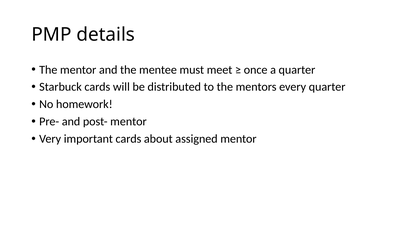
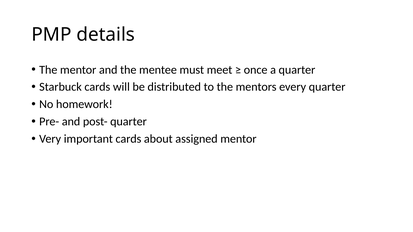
post- mentor: mentor -> quarter (129, 122)
